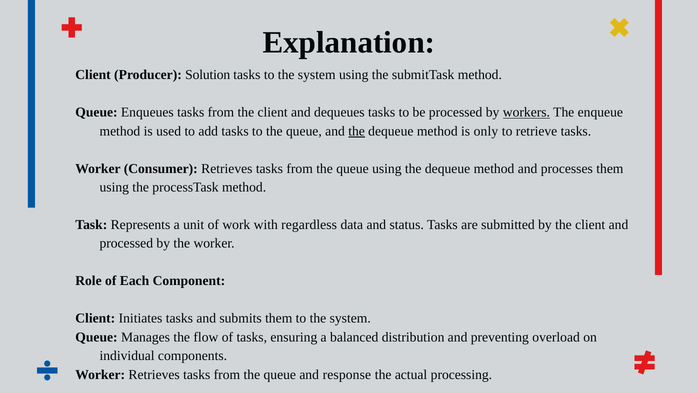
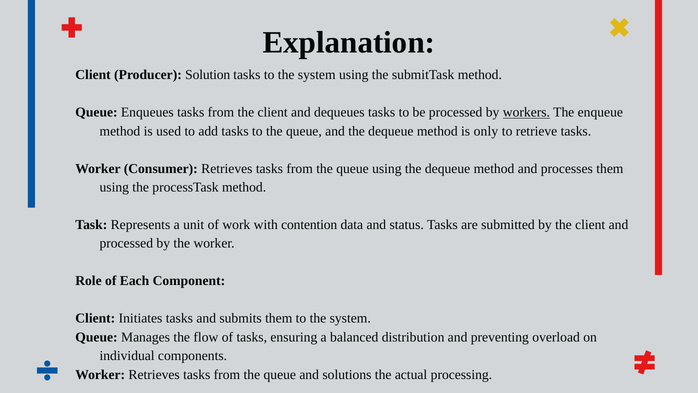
the underline: present -> none (357, 131)
regardless: regardless -> contention (309, 225)
response: response -> solutions (347, 374)
